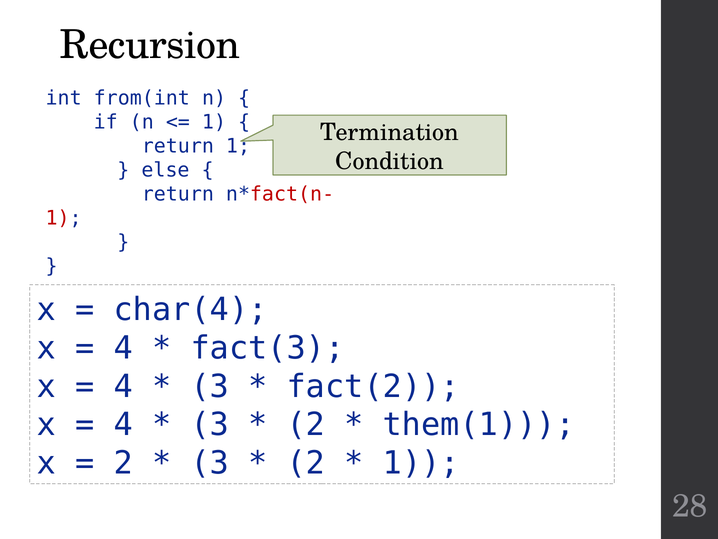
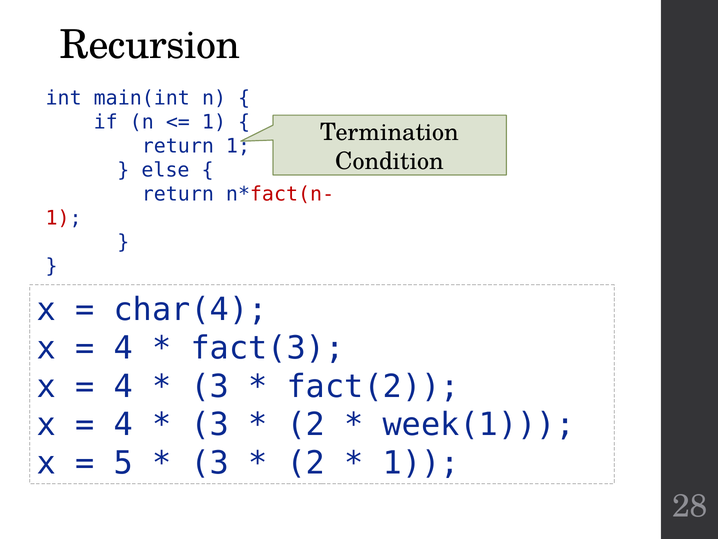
from(int: from(int -> main(int (142, 98)
them(1: them(1 -> week(1 (479, 425)
2: 2 -> 5 (123, 463)
